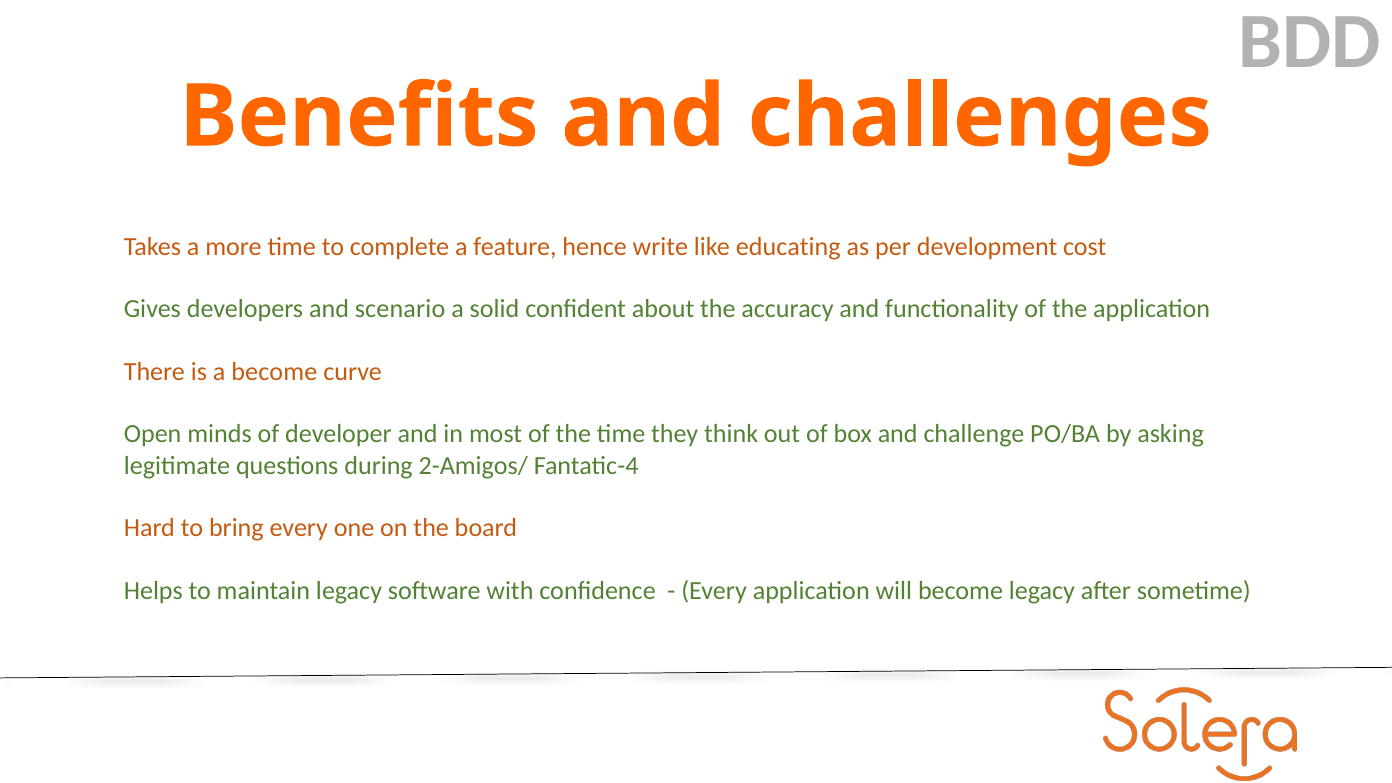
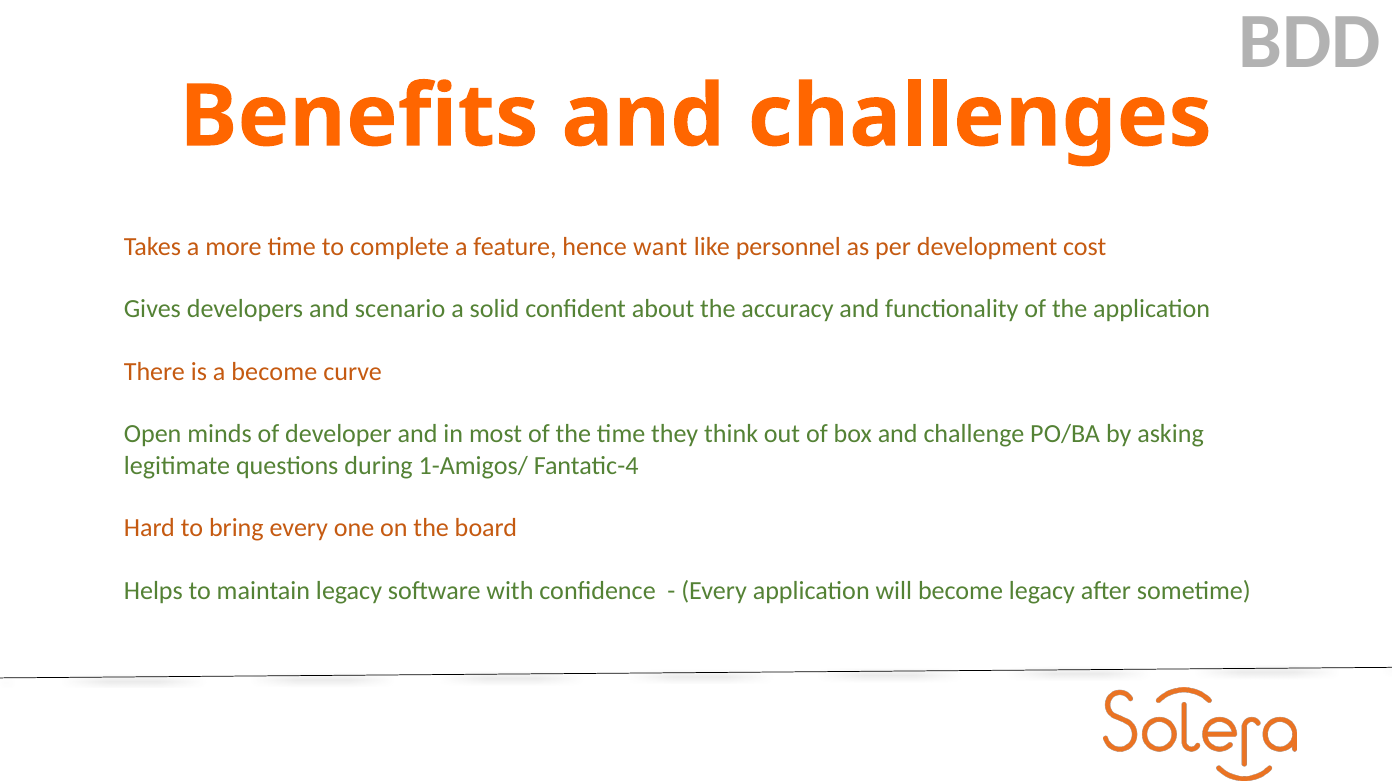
write: write -> want (660, 246)
educating: educating -> personnel (788, 246)
2-Amigos/: 2-Amigos/ -> 1-Amigos/ (473, 466)
